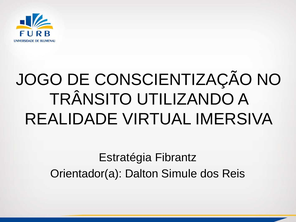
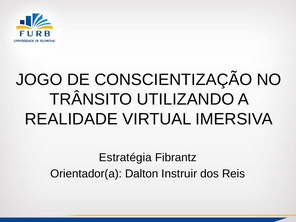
Simule: Simule -> Instruir (179, 174)
